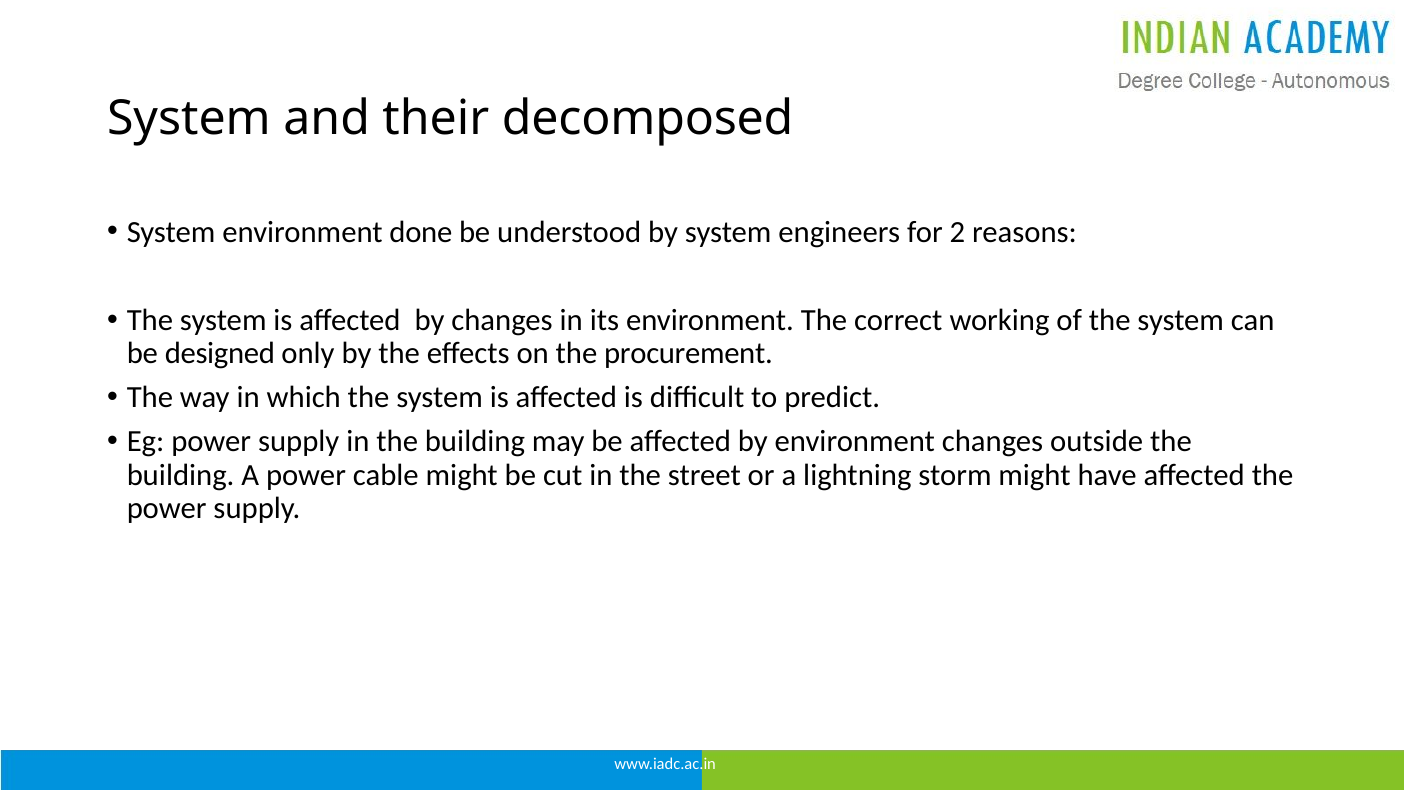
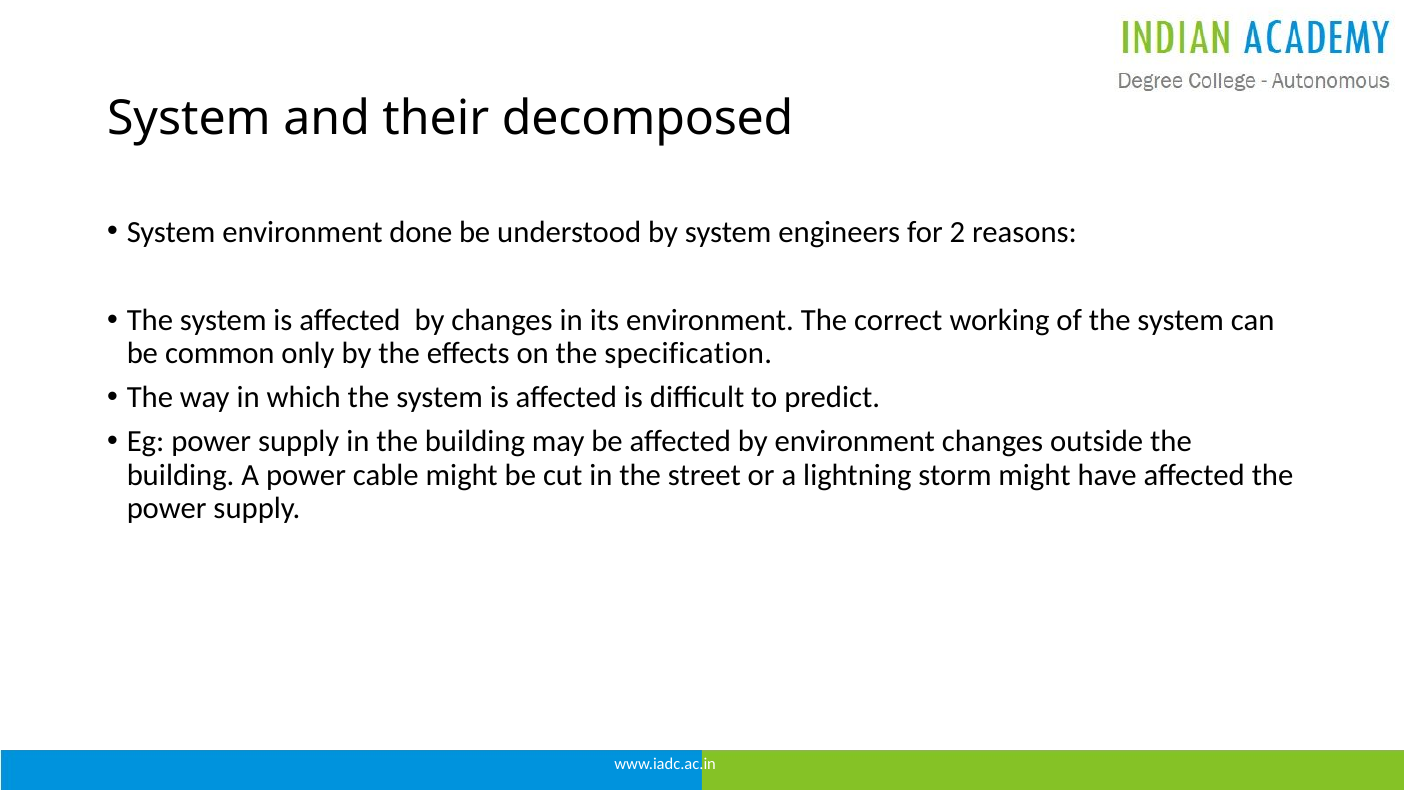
designed: designed -> common (220, 353)
procurement: procurement -> specification (688, 353)
